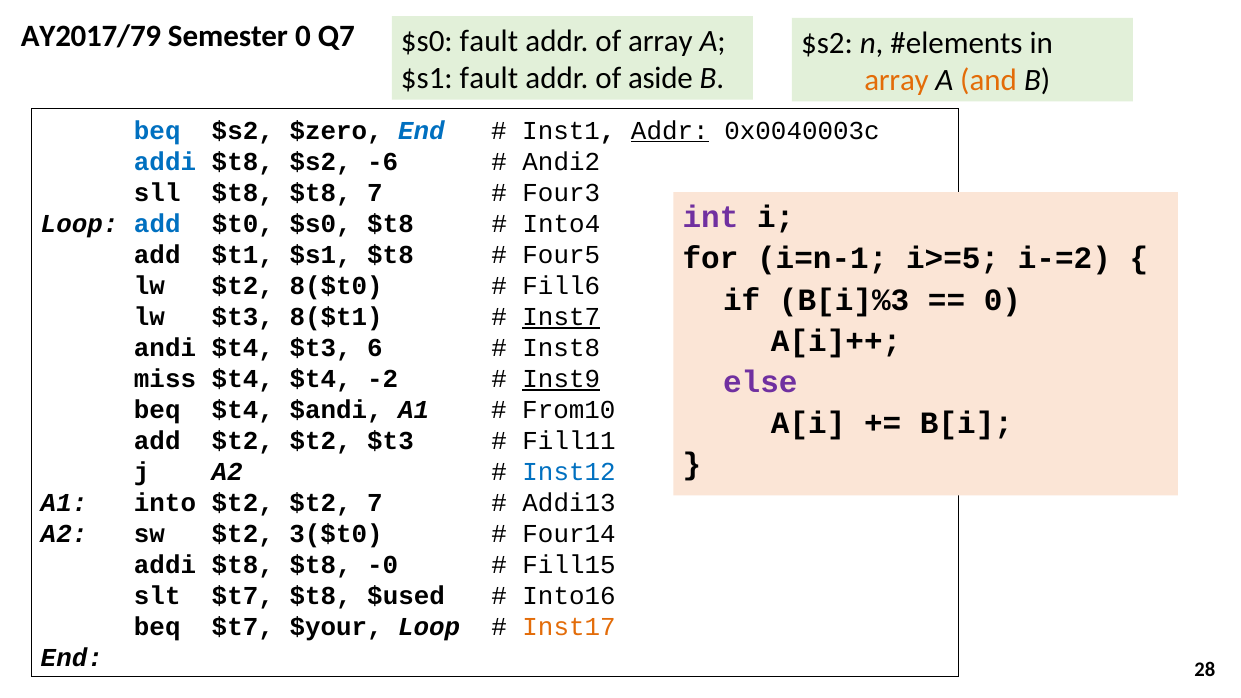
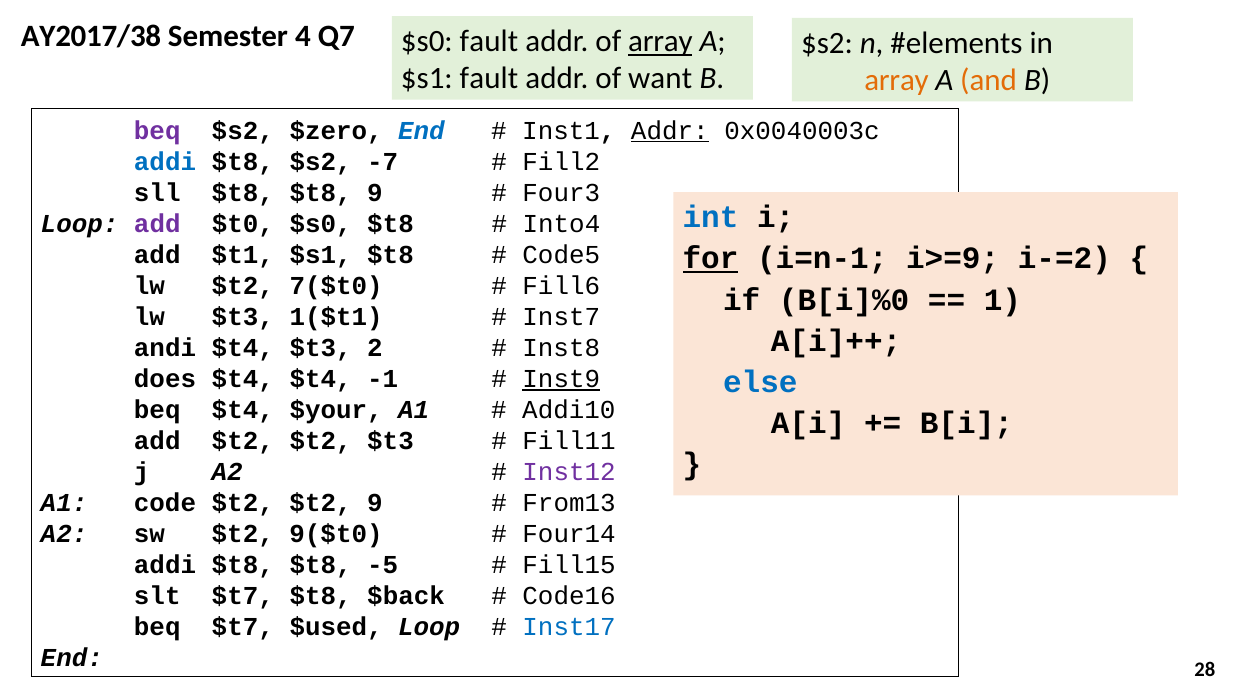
AY2017/79: AY2017/79 -> AY2017/38 (91, 36)
Semester 0: 0 -> 4 (303, 36)
array underline: none -> present (660, 41)
aside: aside -> want (660, 79)
beq colour: blue -> purple (157, 130)
-6: -6 -> -7 (383, 162)
Andi2: Andi2 -> Fill2 (561, 162)
$t8 7: 7 -> 9 (375, 193)
int colour: purple -> blue (711, 218)
add colour: blue -> purple (157, 224)
Four5: Four5 -> Code5 (561, 255)
for underline: none -> present (711, 259)
i>=5: i>=5 -> i>=9 (953, 259)
8($t0: 8($t0 -> 7($t0 (336, 286)
B[i]%3: B[i]%3 -> B[i]%0 (844, 300)
0: 0 -> 1 (1002, 300)
8($t1: 8($t1 -> 1($t1 (336, 317)
Inst7 underline: present -> none (561, 317)
6: 6 -> 2 (375, 348)
miss: miss -> does (165, 379)
-2: -2 -> -1 (383, 379)
else colour: purple -> blue (760, 382)
$andi: $andi -> $your (336, 410)
From10: From10 -> Addi10 (569, 410)
Inst12 colour: blue -> purple (569, 472)
into: into -> code (165, 503)
$t2 7: 7 -> 9 (375, 503)
Addi13: Addi13 -> From13 (569, 503)
3($t0: 3($t0 -> 9($t0 (336, 534)
-0: -0 -> -5 (383, 565)
$used: $used -> $back (406, 596)
Into16: Into16 -> Code16 (569, 596)
$your: $your -> $used (336, 627)
Inst17 colour: orange -> blue (569, 627)
